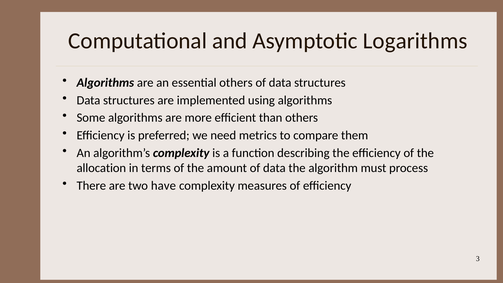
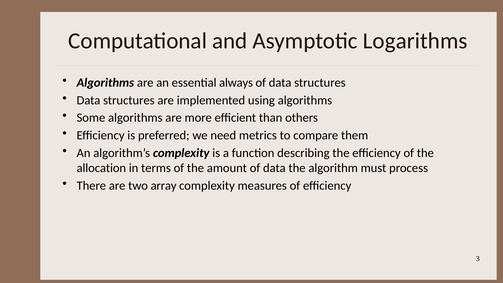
essential others: others -> always (236, 83)
have: have -> array (164, 186)
